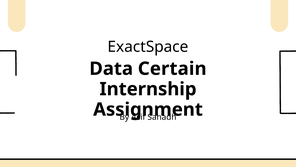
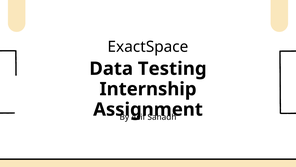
Certain: Certain -> Testing (172, 69)
